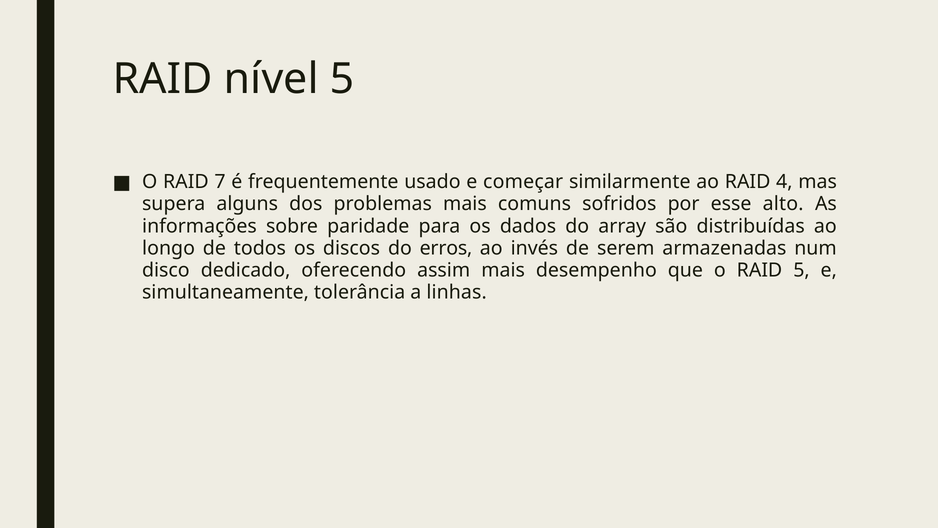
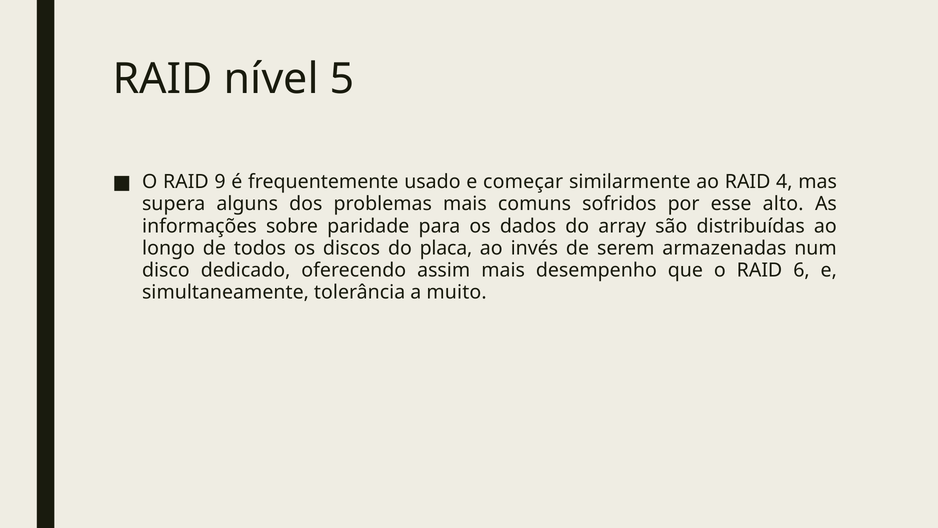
7: 7 -> 9 (220, 182)
erros: erros -> placa (446, 248)
RAID 5: 5 -> 6 (802, 270)
linhas: linhas -> muito (457, 292)
